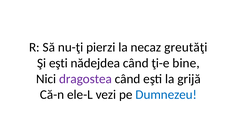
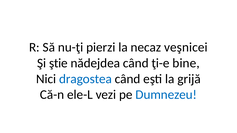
greutăţi: greutăţi -> veşnicei (186, 47)
Şi eşti: eşti -> ştie (58, 63)
dragostea colour: purple -> blue (85, 79)
